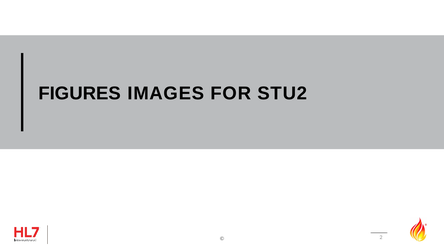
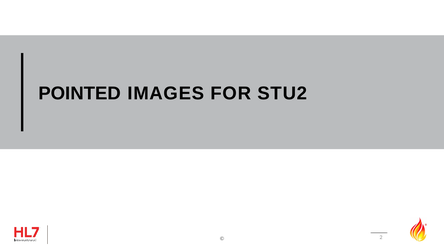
FIGURES: FIGURES -> POINTED (80, 93)
